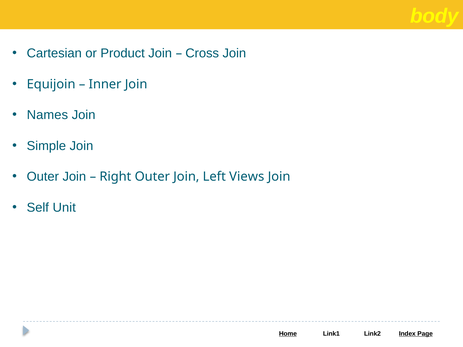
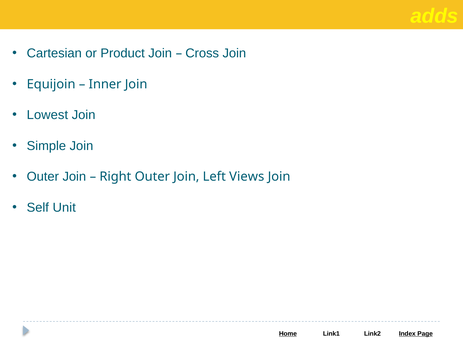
body: body -> adds (434, 16)
Names: Names -> Lowest (47, 115)
